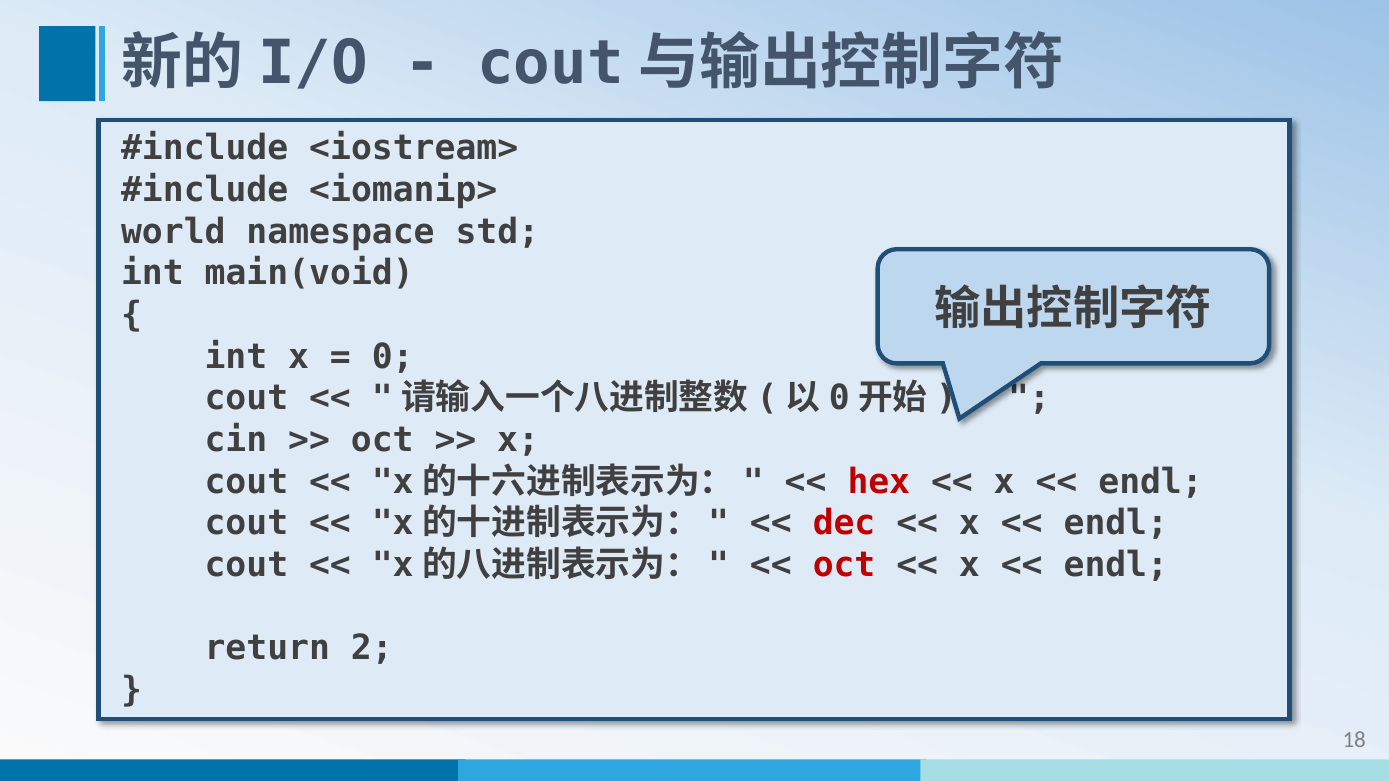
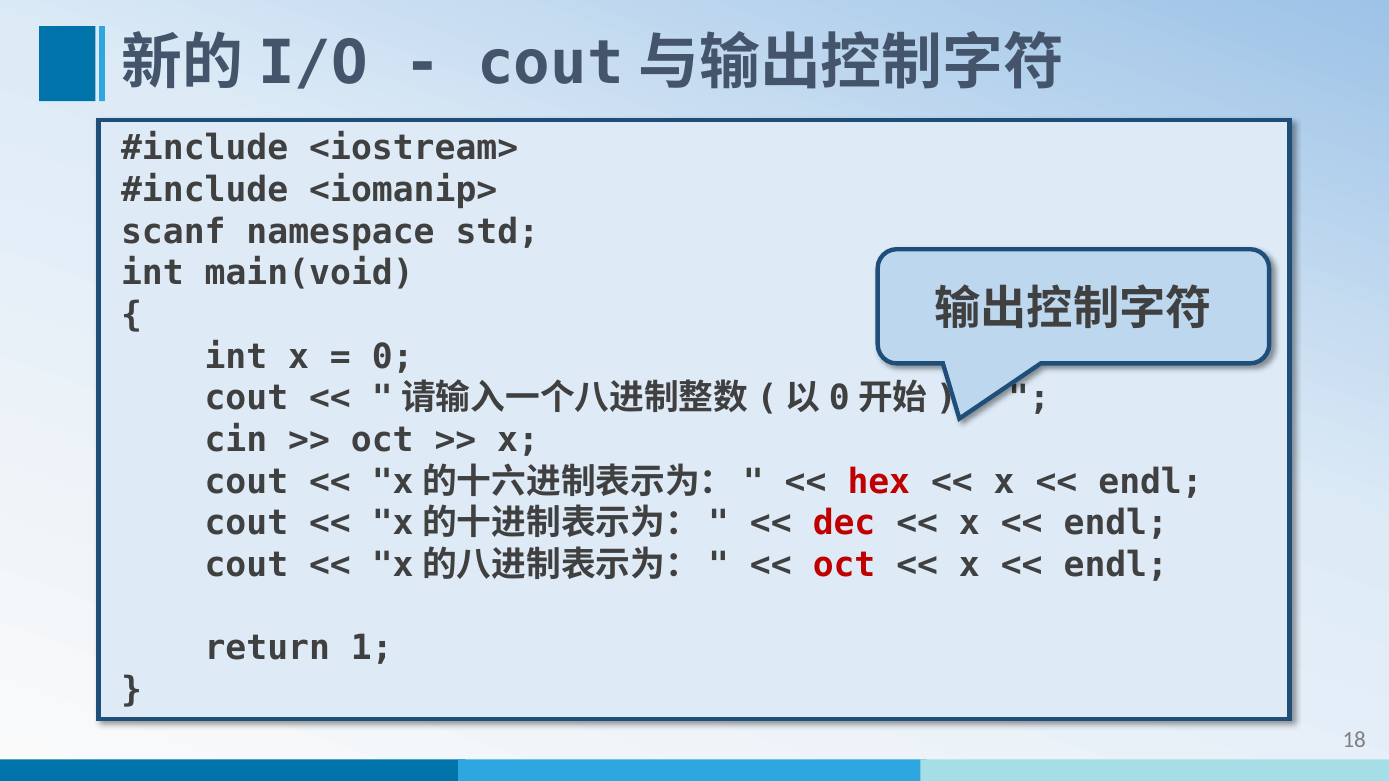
world: world -> scanf (173, 232)
2: 2 -> 1 (372, 649)
